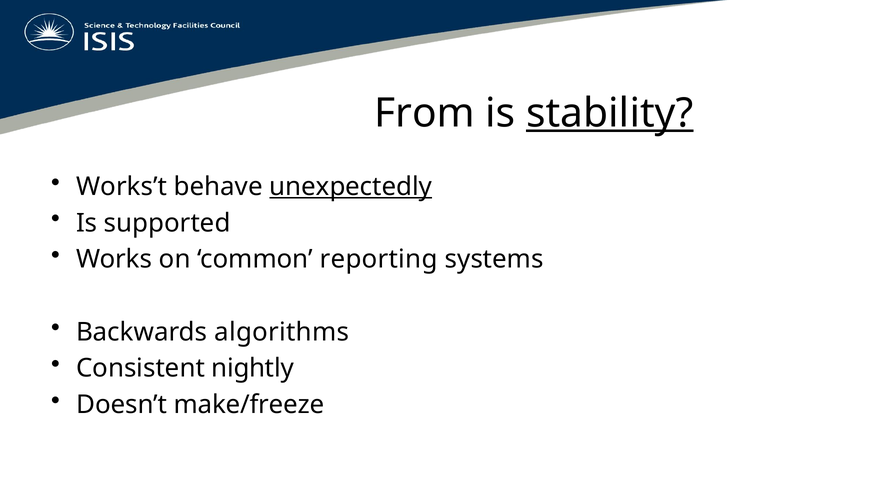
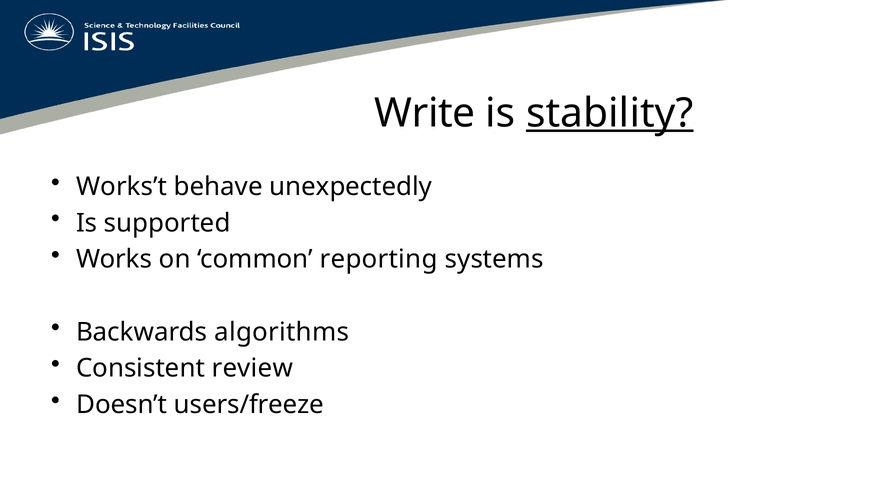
From: From -> Write (425, 113)
unexpectedly underline: present -> none (351, 187)
nightly: nightly -> review (252, 368)
make/freeze: make/freeze -> users/freeze (249, 405)
